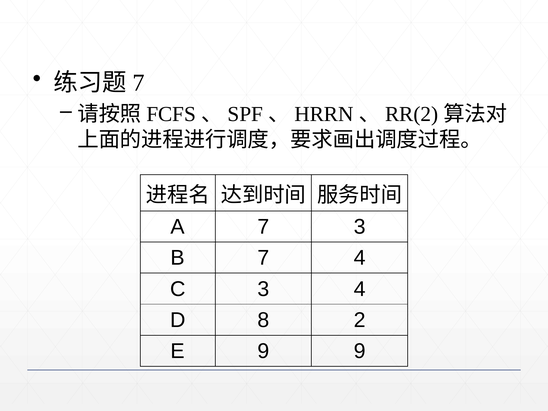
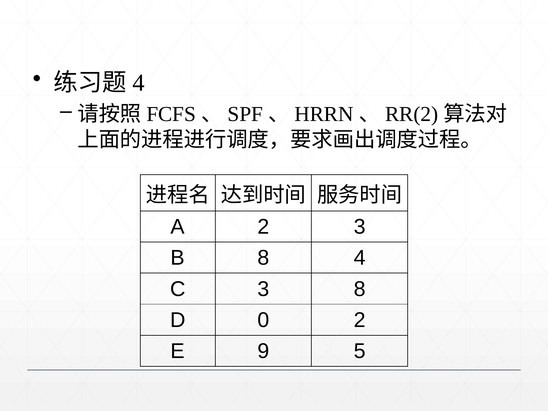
7: 7 -> 4 (139, 83)
A 7: 7 -> 2 (263, 227)
B 7: 7 -> 8 (263, 258)
3 4: 4 -> 8 (360, 289)
8: 8 -> 0 (263, 320)
9 9: 9 -> 5 (360, 351)
